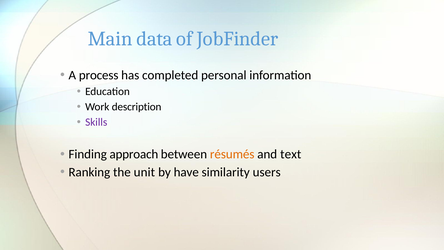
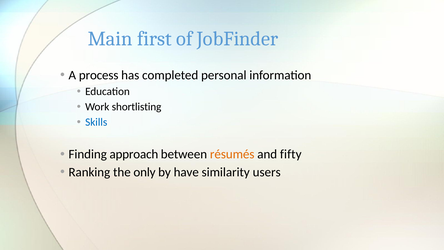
data: data -> first (154, 39)
description: description -> shortlisting (137, 107)
Skills colour: purple -> blue (96, 122)
text: text -> fifty (291, 154)
unit: unit -> only (145, 172)
